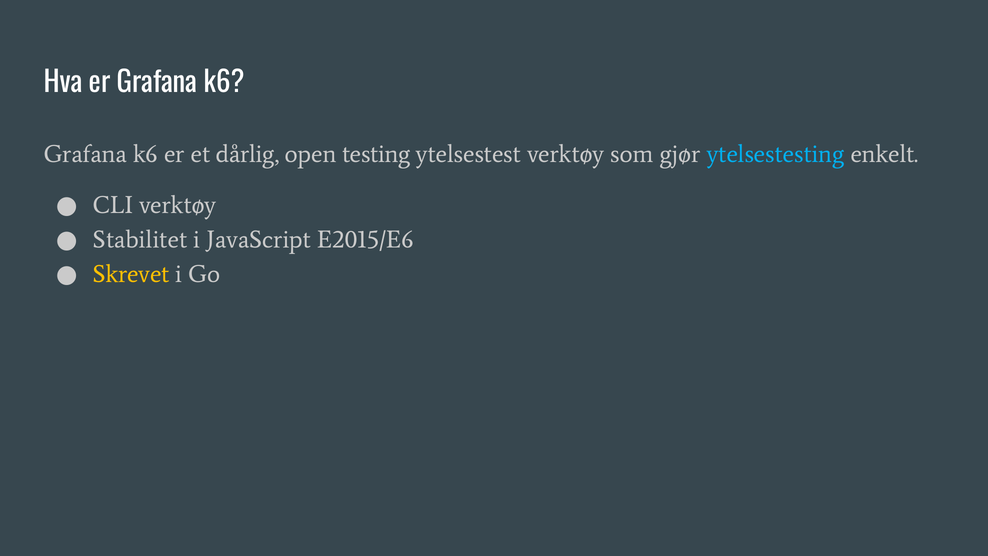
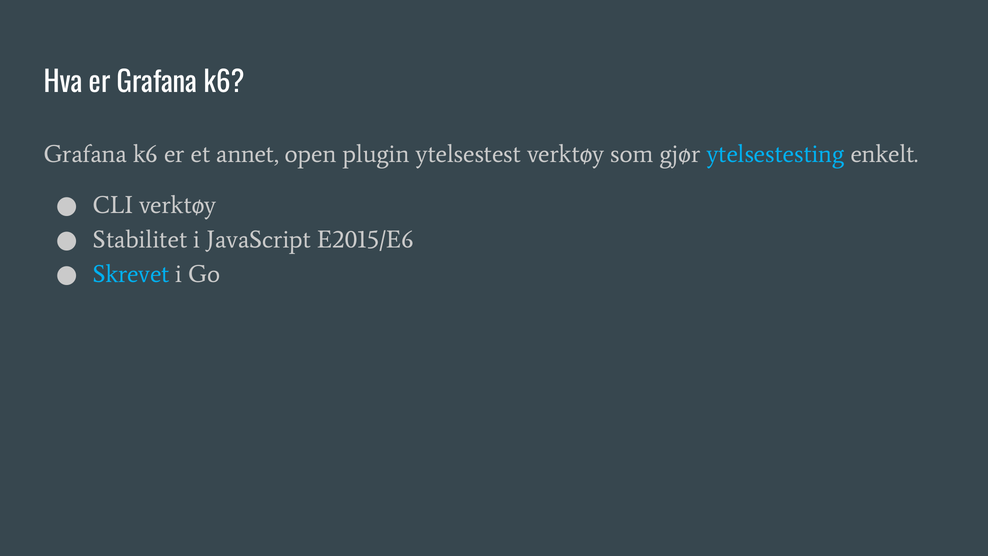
dårlig: dårlig -> annet (248, 154)
testing: testing -> plugin (376, 154)
Skrevet colour: yellow -> light blue (131, 274)
